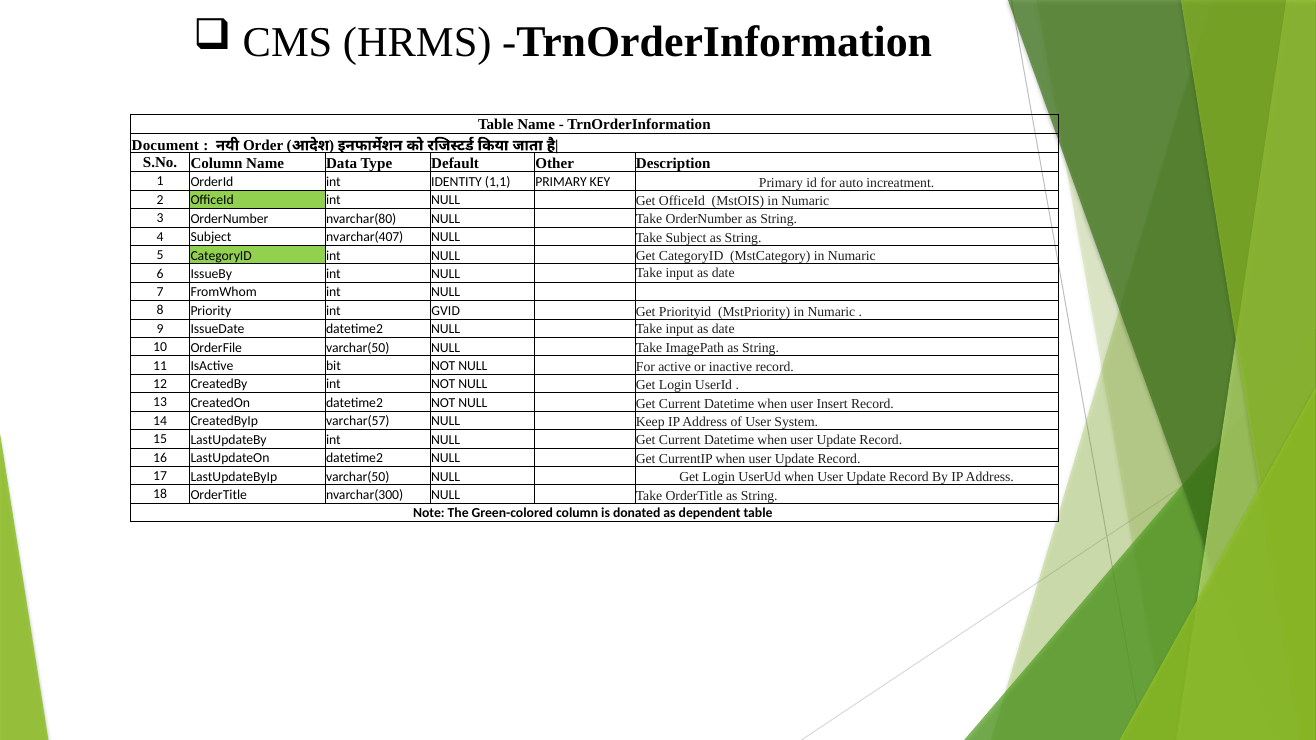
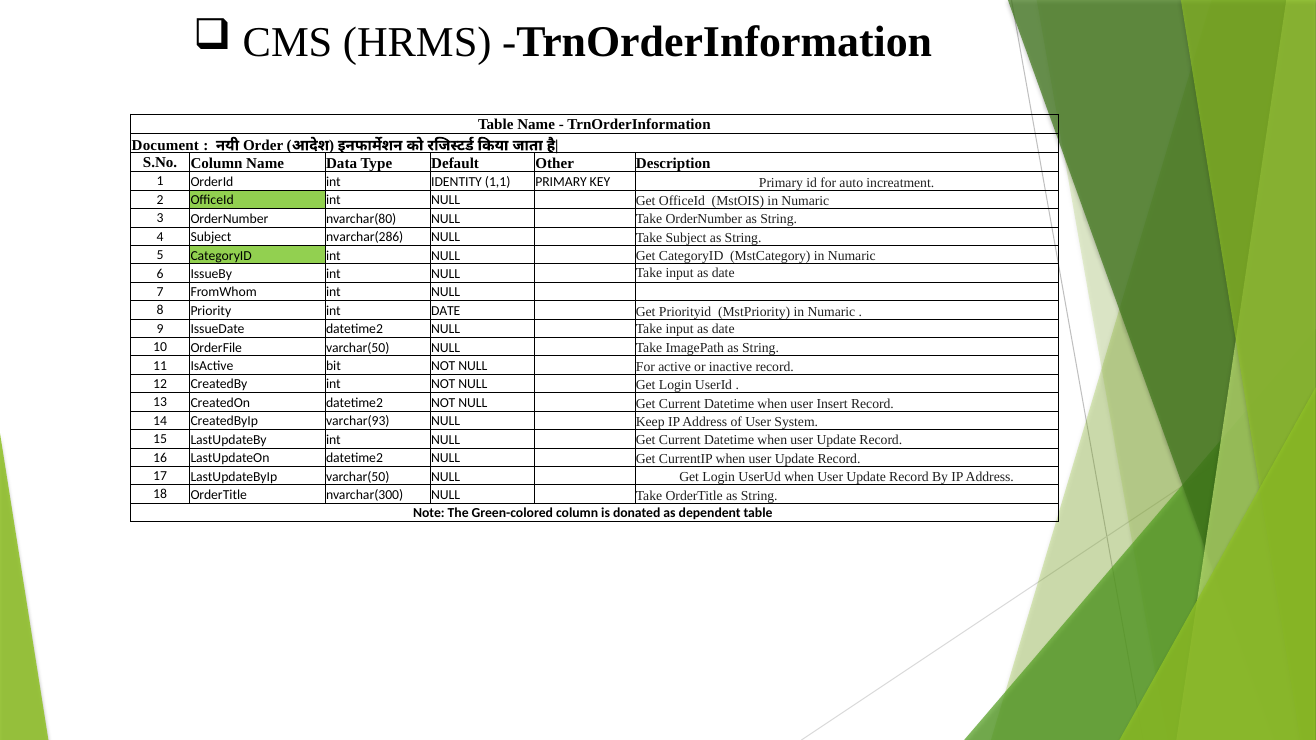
nvarchar(407: nvarchar(407 -> nvarchar(286 (365, 237)
int GVID: GVID -> DATE (446, 311)
varchar(57: varchar(57 -> varchar(93 (358, 421)
